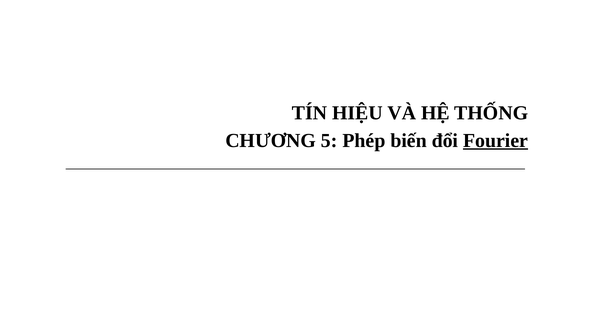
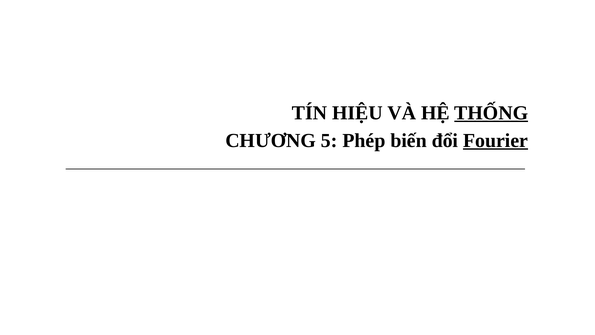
THỐNG underline: none -> present (491, 113)
